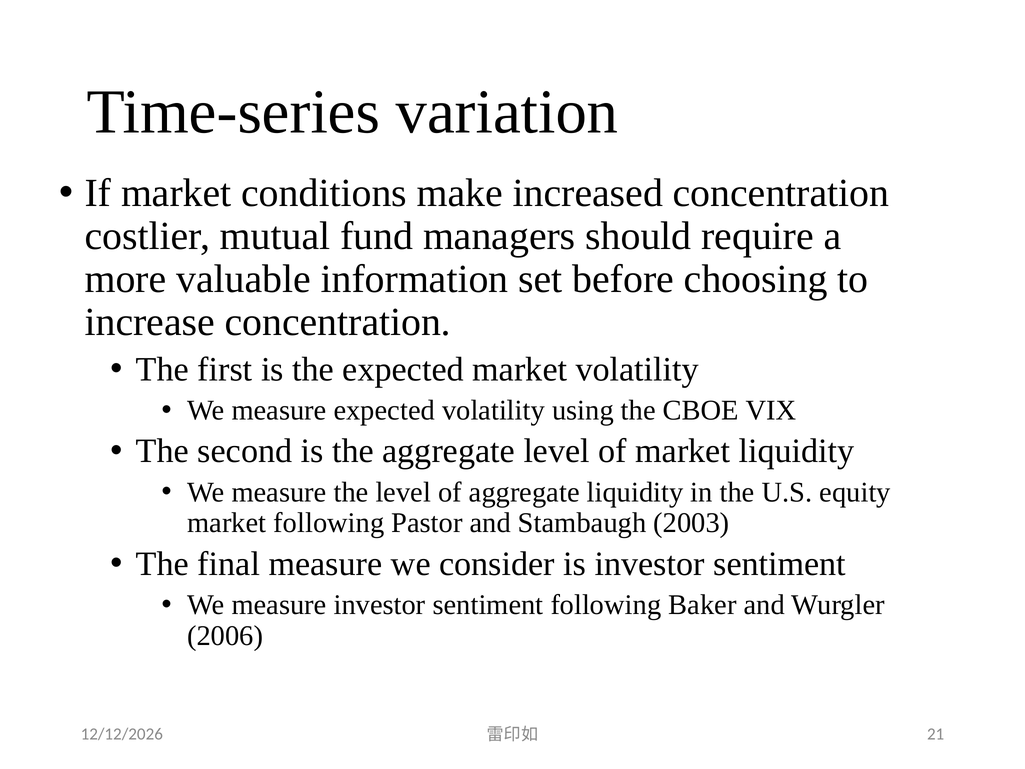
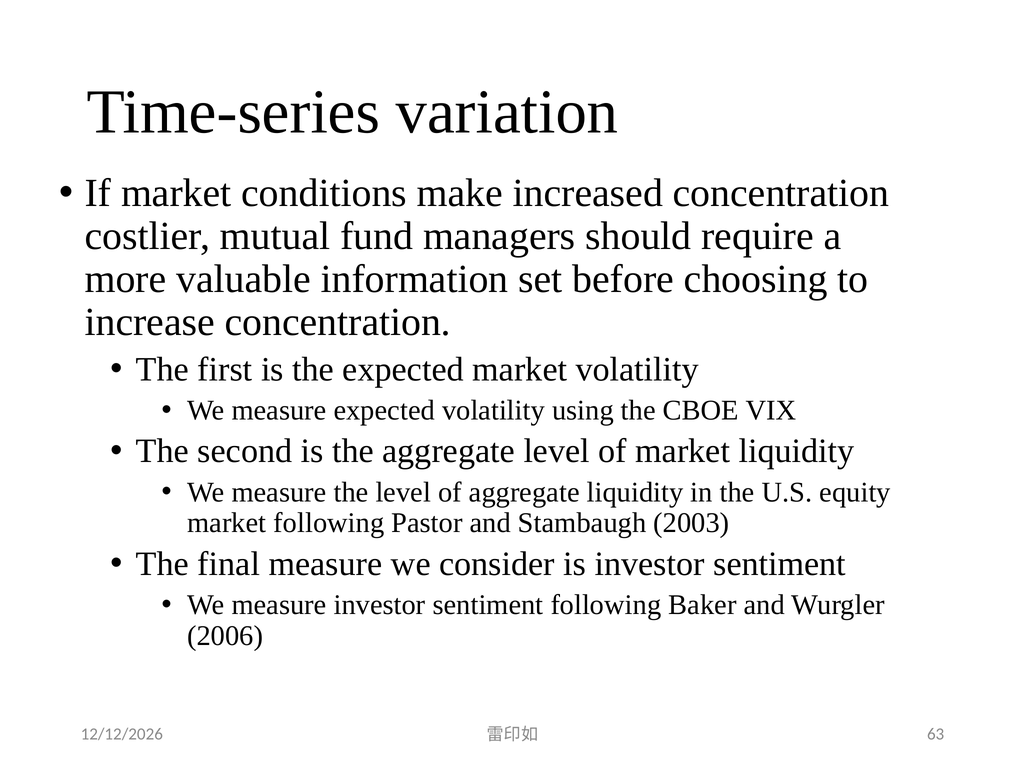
21: 21 -> 63 (936, 734)
